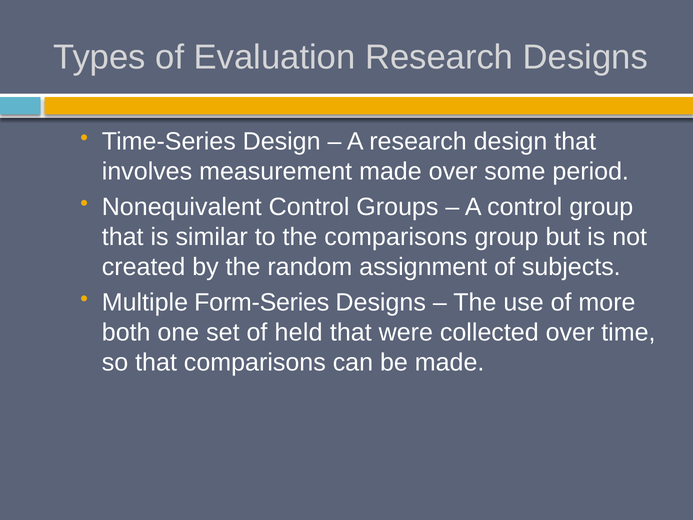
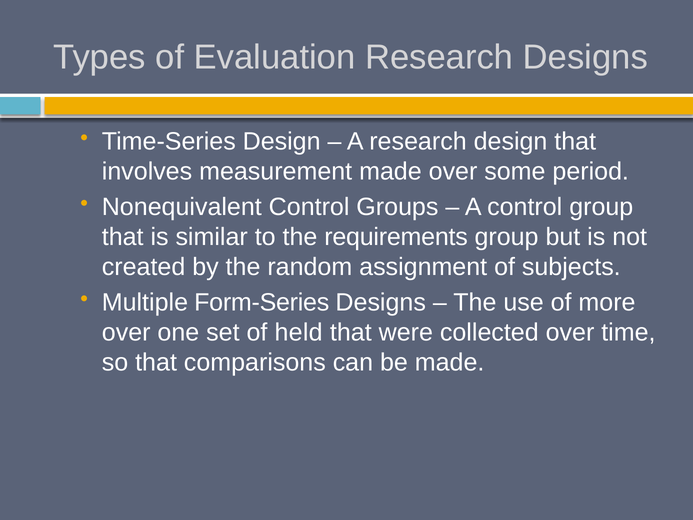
the comparisons: comparisons -> requirements (396, 237)
both: both -> over (126, 332)
